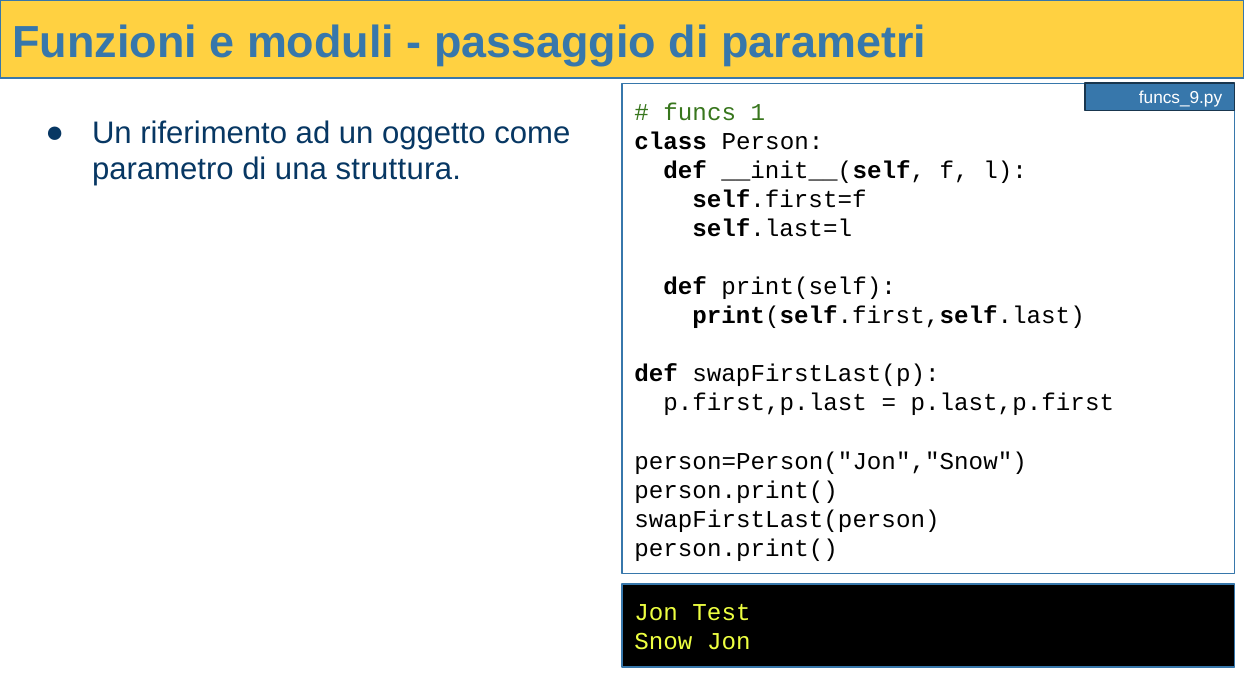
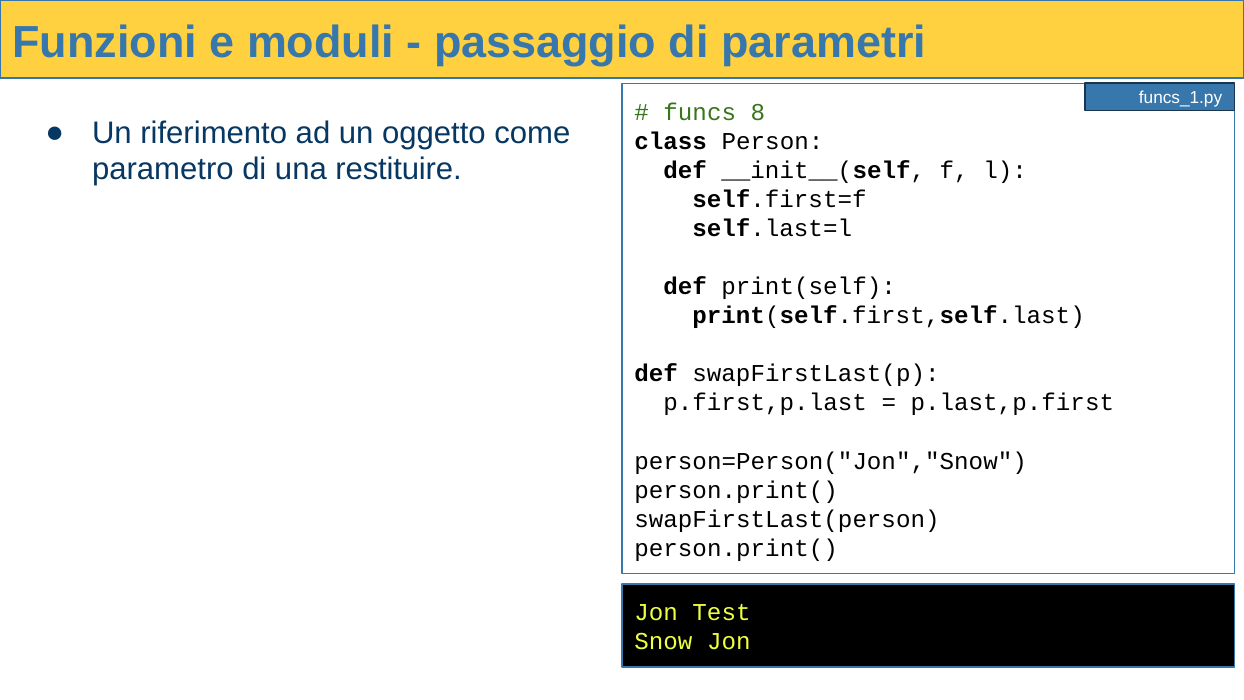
funcs_9.py: funcs_9.py -> funcs_1.py (1181, 98)
1: 1 -> 8 (758, 112)
struttura: struttura -> restituire (399, 169)
